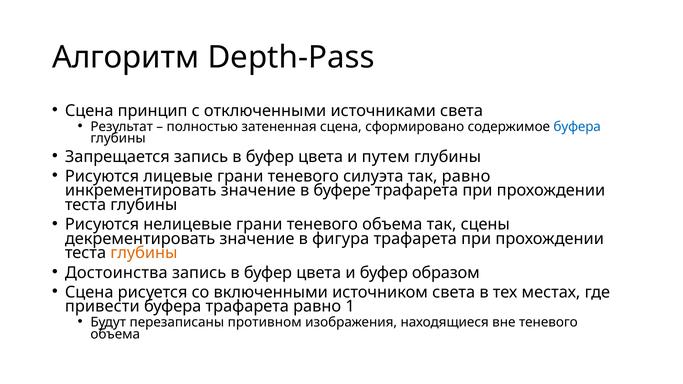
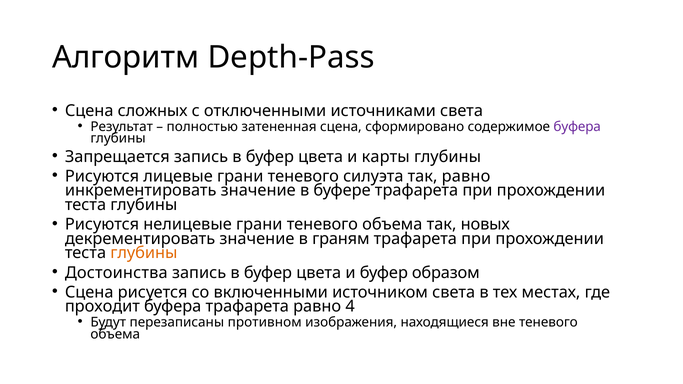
принцип: принцип -> сложных (153, 111)
буфера colour: blue -> purple (577, 127)
путем: путем -> карты (386, 157)
сцены: сцены -> новых (485, 225)
фигура: фигура -> граням (341, 239)
привести: привести -> проходит (102, 307)
1: 1 -> 4 (350, 307)
